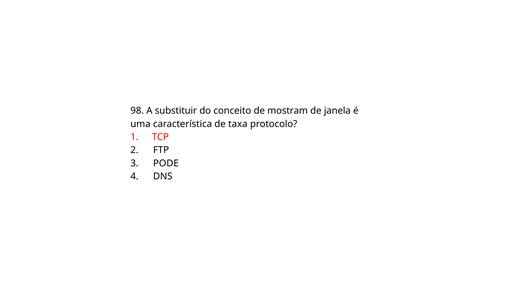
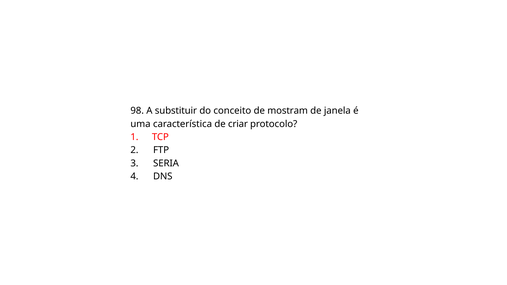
taxa: taxa -> criar (238, 124)
PODE: PODE -> SERIA (166, 163)
